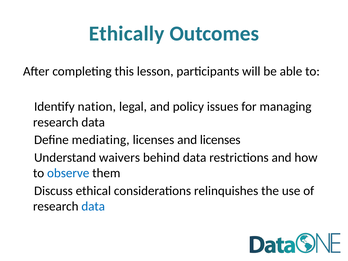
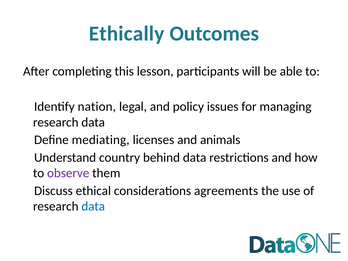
and licenses: licenses -> animals (220, 140)
waivers: waivers -> country (120, 157)
observe colour: blue -> purple (68, 173)
relinquishes: relinquishes -> agreements (226, 191)
